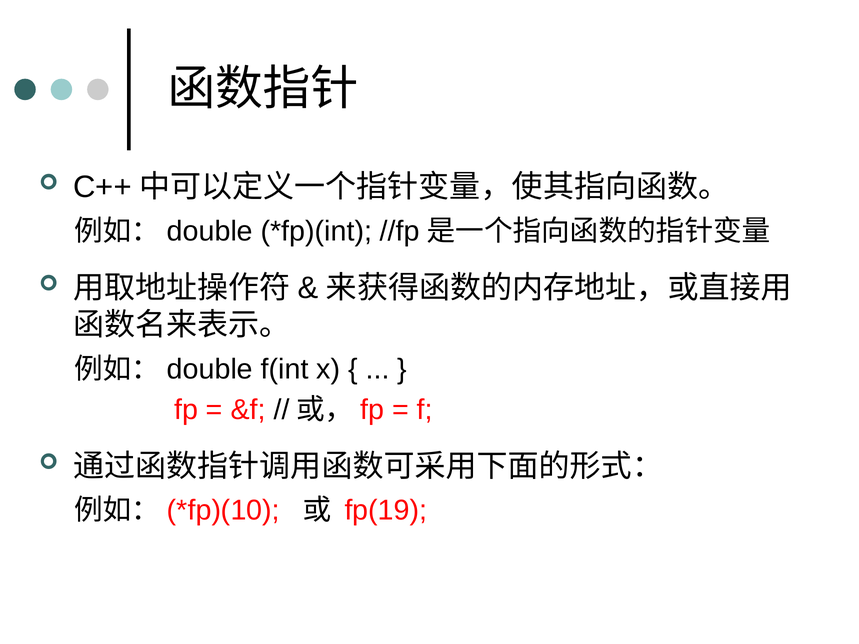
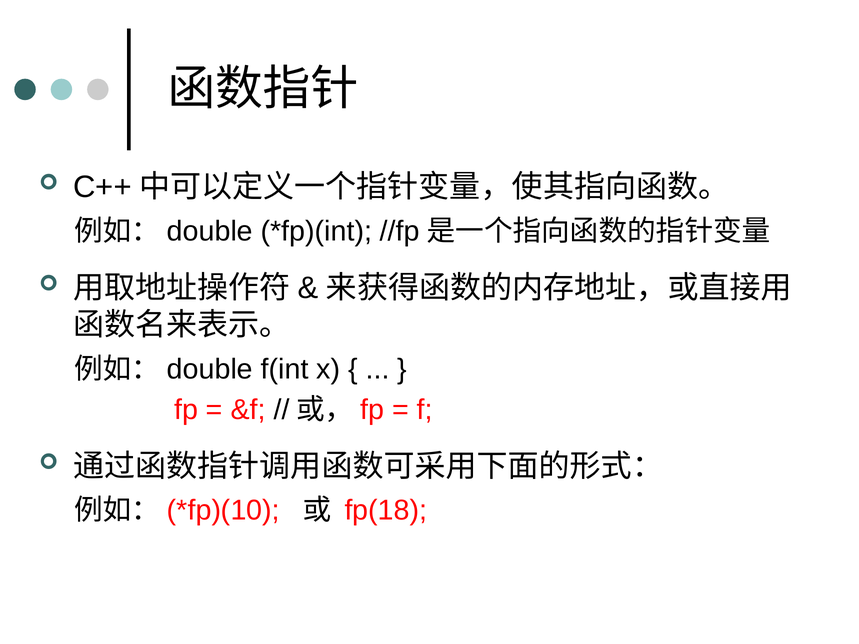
fp(19: fp(19 -> fp(18 (386, 511)
